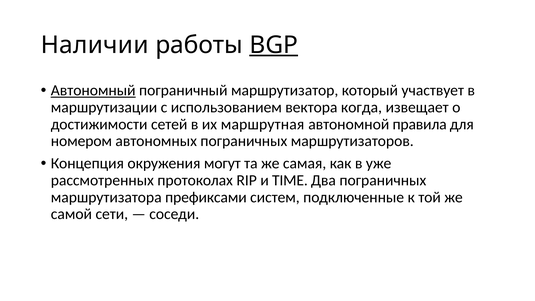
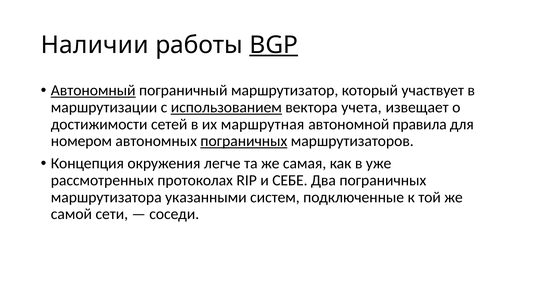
использованием underline: none -> present (226, 107)
когда: когда -> учета (361, 107)
пограничных underline: none -> present (244, 141)
могут: могут -> легче (222, 163)
TIME: TIME -> СЕБЕ (290, 180)
префиксами: префиксами -> указанными (206, 197)
